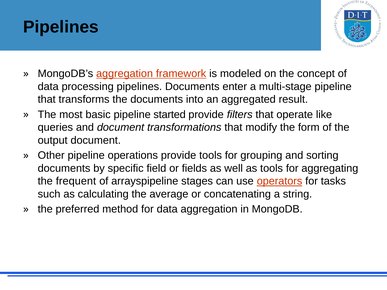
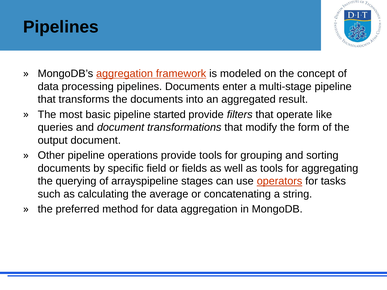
frequent: frequent -> querying (76, 181)
